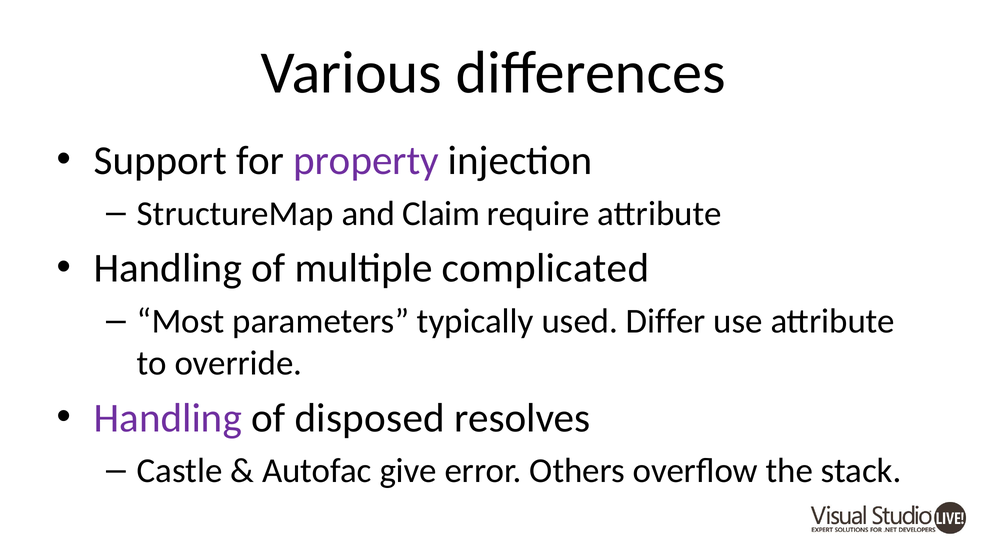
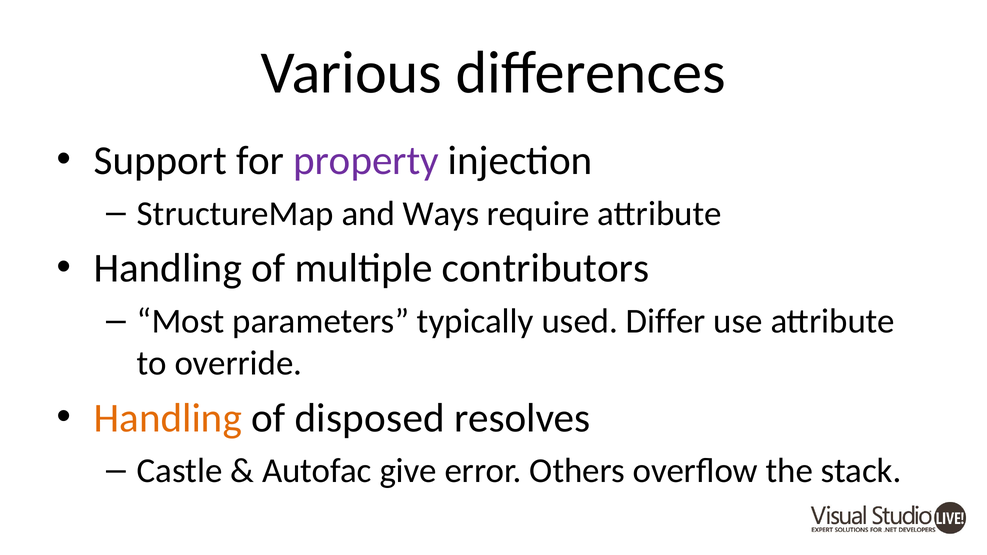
Claim: Claim -> Ways (441, 214)
complicated: complicated -> contributors (546, 269)
Handling colour: purple -> orange (168, 418)
